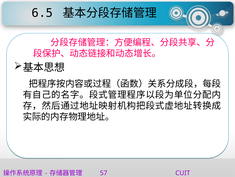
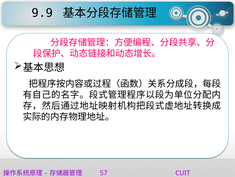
6.5: 6.5 -> 9.9 (42, 13)
